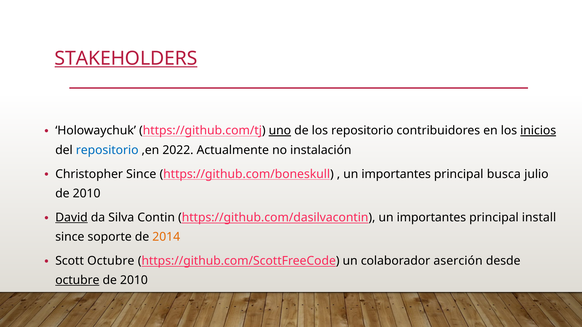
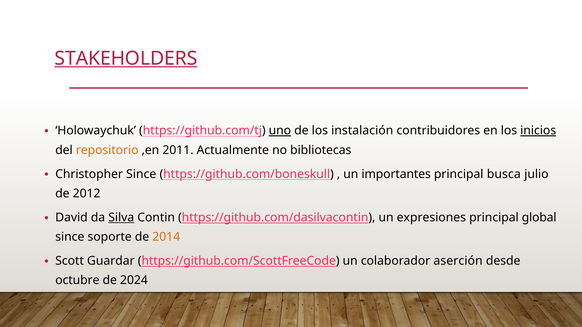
los repositorio: repositorio -> instalación (362, 131)
repositorio colour: blue -> orange (107, 150)
2022: 2022 -> 2011 (178, 150)
instalación: instalación -> bibliotecas (321, 150)
2010: 2010 -> 2012 (87, 194)
David underline: present -> none (71, 218)
Silva underline: none -> present (121, 218)
https://github.com/dasilvacontin un importantes: importantes -> expresiones (431, 218)
install: install -> global (539, 218)
Scott Octubre: Octubre -> Guardar (111, 261)
octubre underline: present -> none (77, 281)
2010: 2010 -> 2024 (134, 281)
